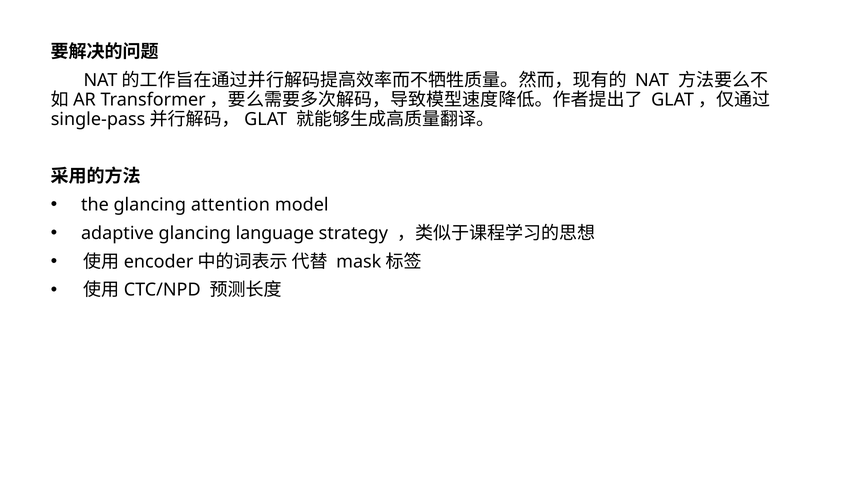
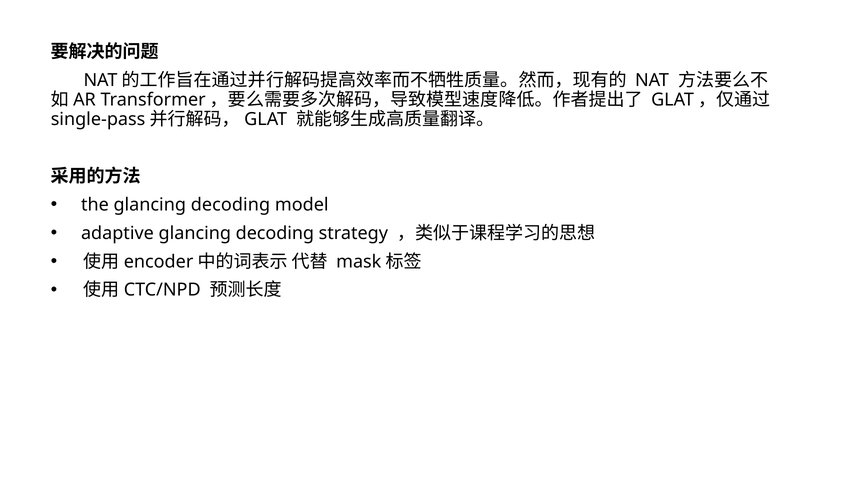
the glancing attention: attention -> decoding (230, 205)
adaptive glancing language: language -> decoding (275, 233)
